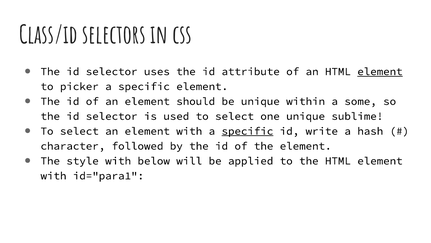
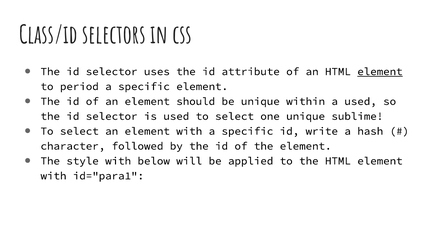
picker: picker -> period (79, 86)
a some: some -> used (361, 101)
specific underline: present -> none (247, 131)
